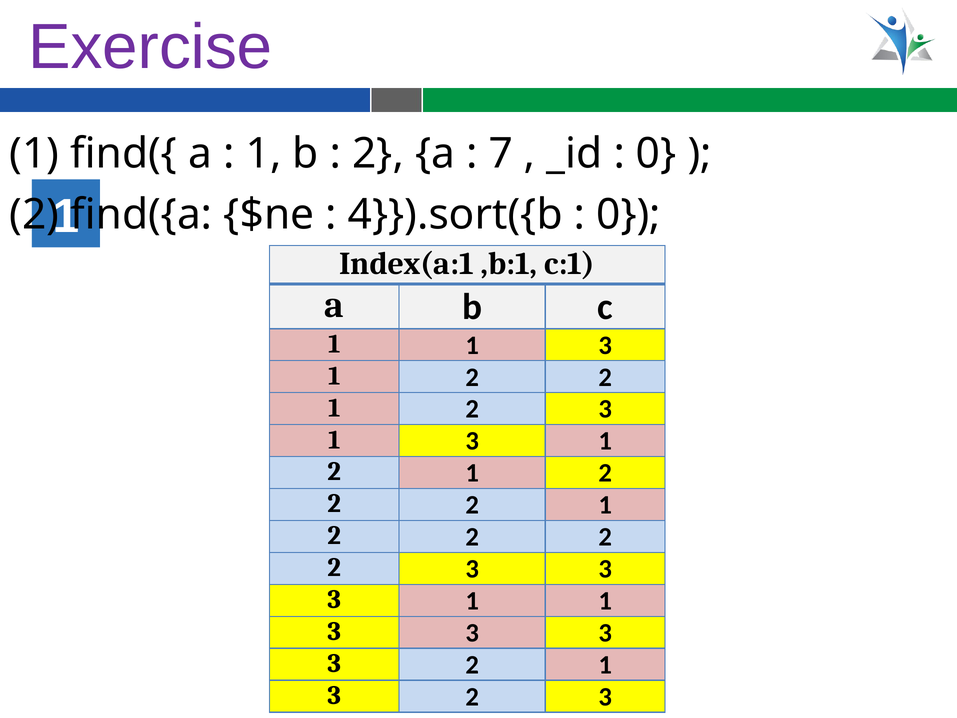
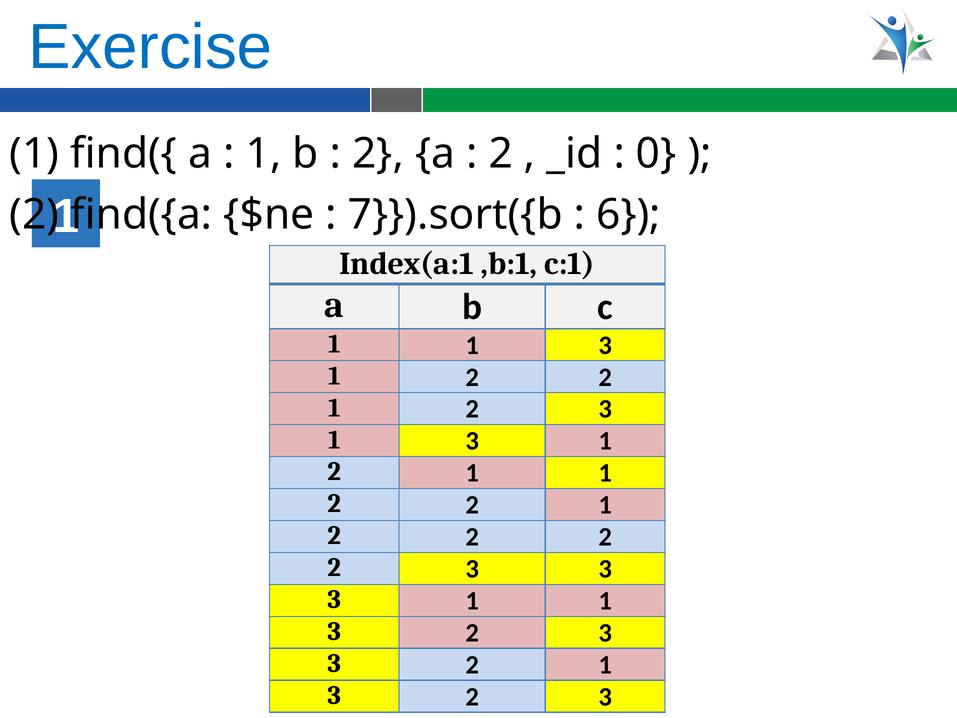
Exercise colour: purple -> blue (150, 47)
7: 7 -> 2 (501, 154)
4}}).sort({b: 4}}).sort({b -> 7}}).sort({b (455, 215)
0: 0 -> 6 (629, 215)
2: 2 -> 1 (605, 473)
3: 3 -> 2 (472, 633)
